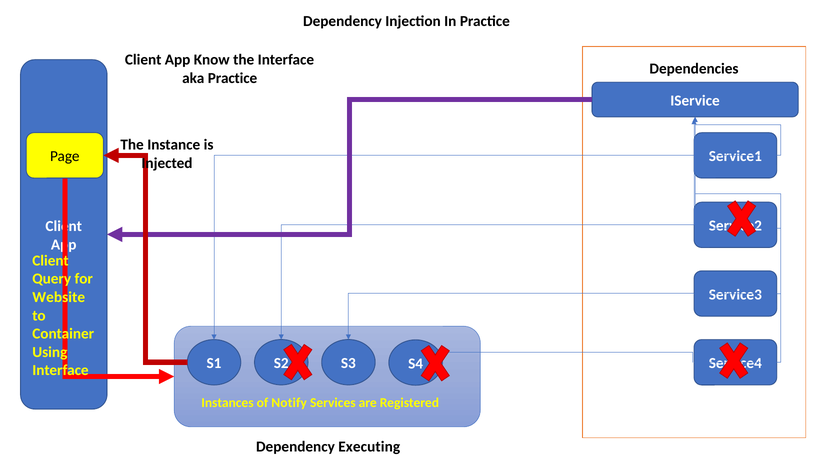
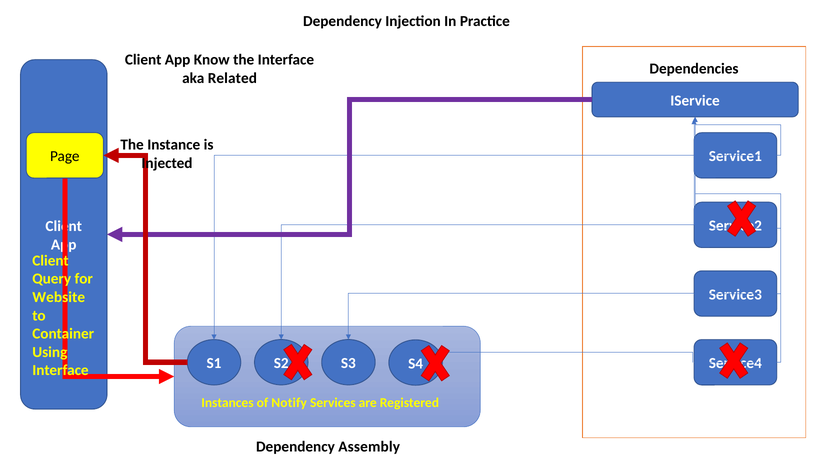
aka Practice: Practice -> Related (232, 78)
Executing: Executing -> Assembly (369, 447)
